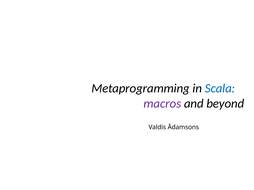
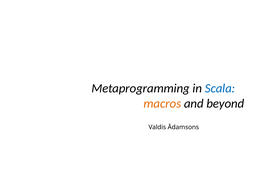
macros colour: purple -> orange (162, 104)
